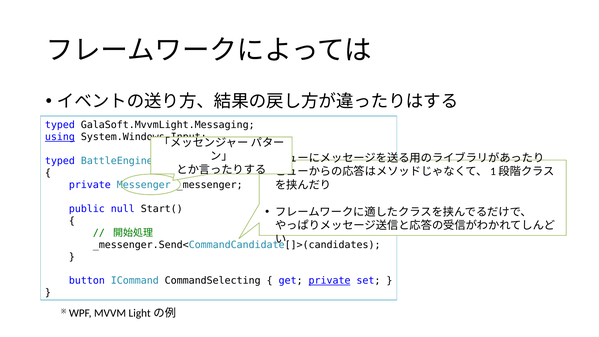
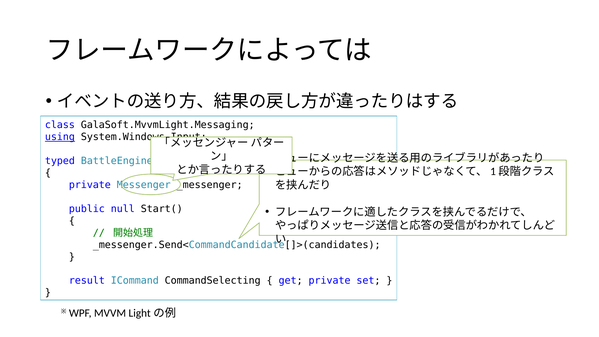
typed: typed -> class (60, 125)
button: button -> result (87, 281)
private underline: present -> none (330, 281)
